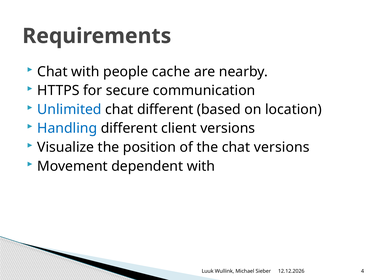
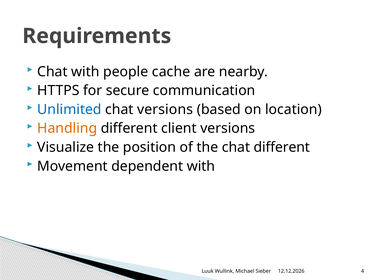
chat different: different -> versions (165, 109)
Handling colour: blue -> orange (67, 128)
chat versions: versions -> different (282, 147)
